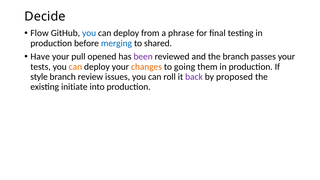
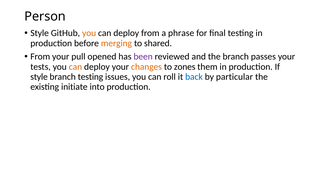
Decide: Decide -> Person (45, 16)
Flow: Flow -> Style (40, 33)
you colour: blue -> orange (89, 33)
merging colour: blue -> orange (116, 43)
Have: Have -> From (40, 57)
going: going -> zones (185, 67)
branch review: review -> testing (90, 77)
back colour: purple -> blue (194, 77)
proposed: proposed -> particular (234, 77)
